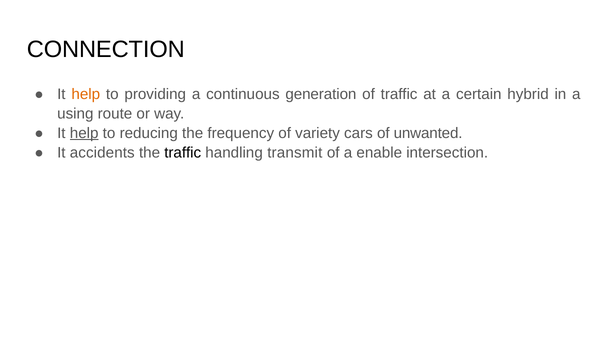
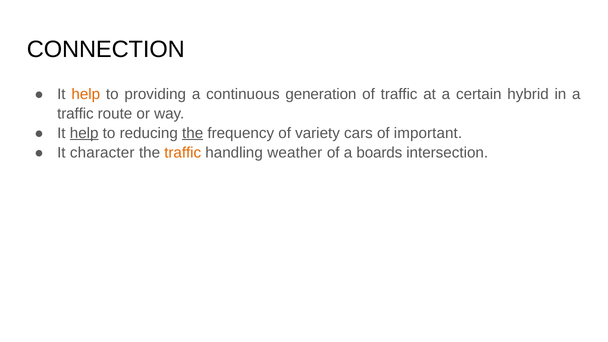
using: using -> traffic (75, 114)
the underline: none -> present (193, 133)
unwanted: unwanted -> important (428, 133)
accidents: accidents -> character (102, 153)
traffic colour: black -> orange (183, 153)
transmit: transmit -> weather (295, 153)
enable: enable -> boards (379, 153)
